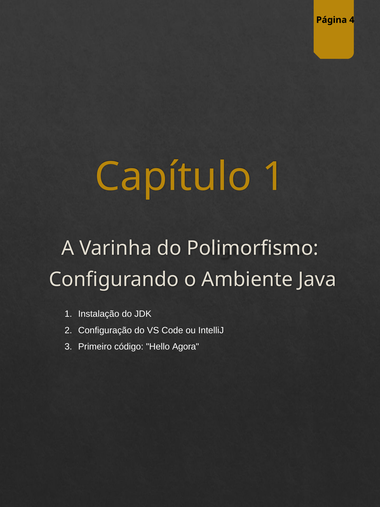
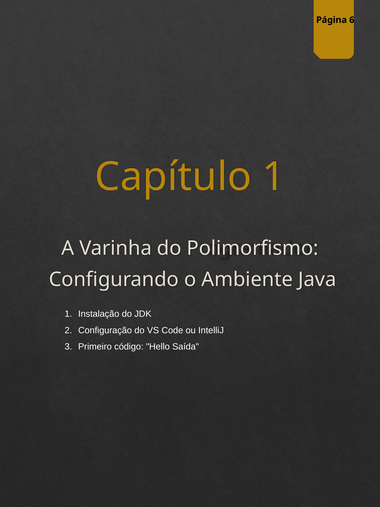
4: 4 -> 6 (352, 20)
Agora: Agora -> Saída (186, 346)
